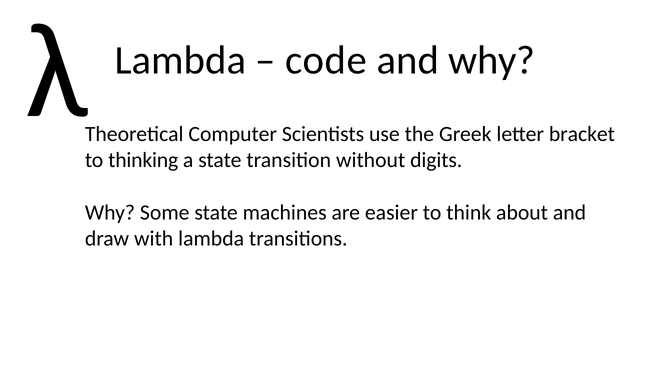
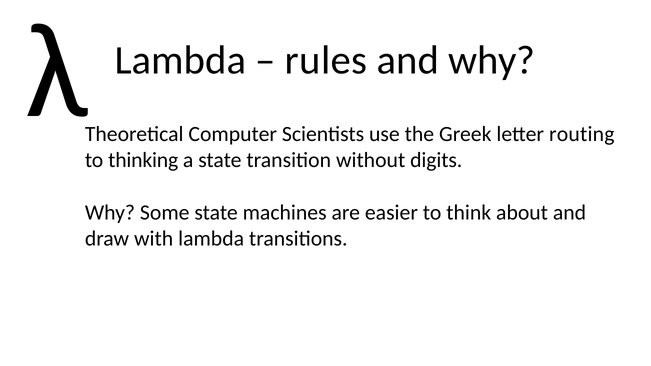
code: code -> rules (326, 60)
bracket: bracket -> routing (582, 134)
